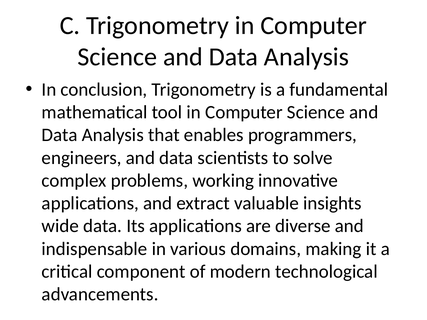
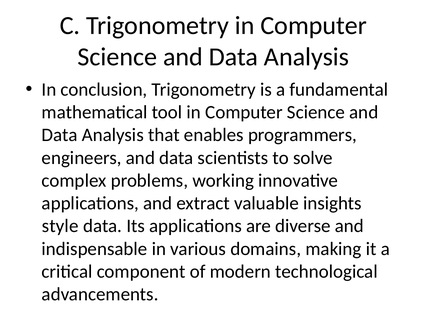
wide: wide -> style (60, 226)
